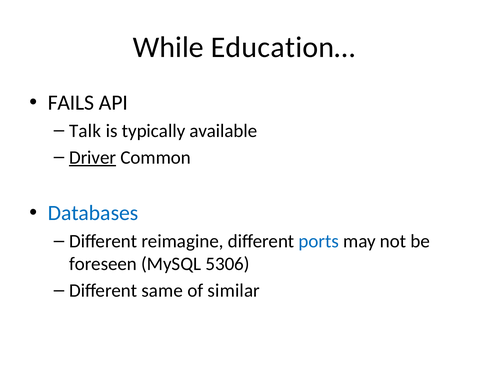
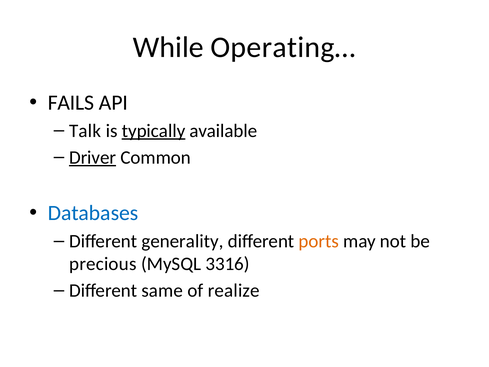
Education…: Education… -> Operating… (283, 47)
typically underline: none -> present (154, 131)
reimagine: reimagine -> generality (182, 241)
ports colour: blue -> orange (319, 241)
foreseen: foreseen -> precious (103, 264)
5306: 5306 -> 3316 (228, 264)
similar: similar -> realize (234, 291)
